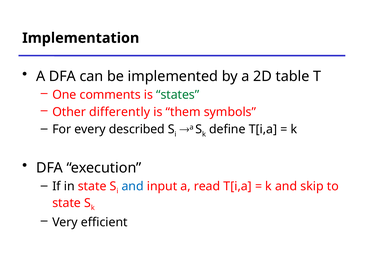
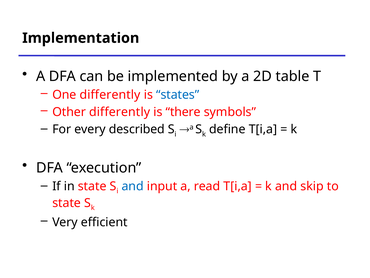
One comments: comments -> differently (110, 95)
states colour: green -> blue (178, 95)
them: them -> there (183, 112)
